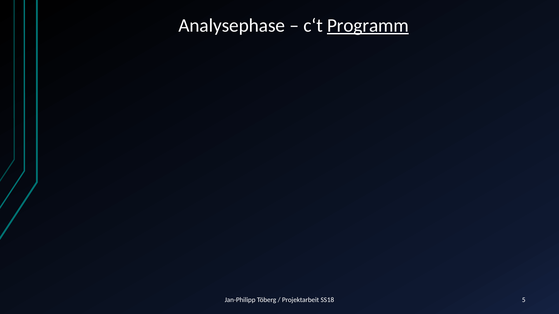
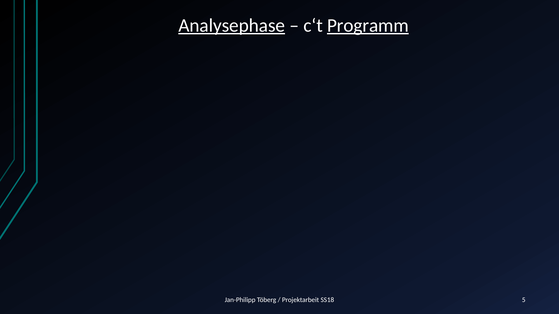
Analysephase underline: none -> present (232, 25)
